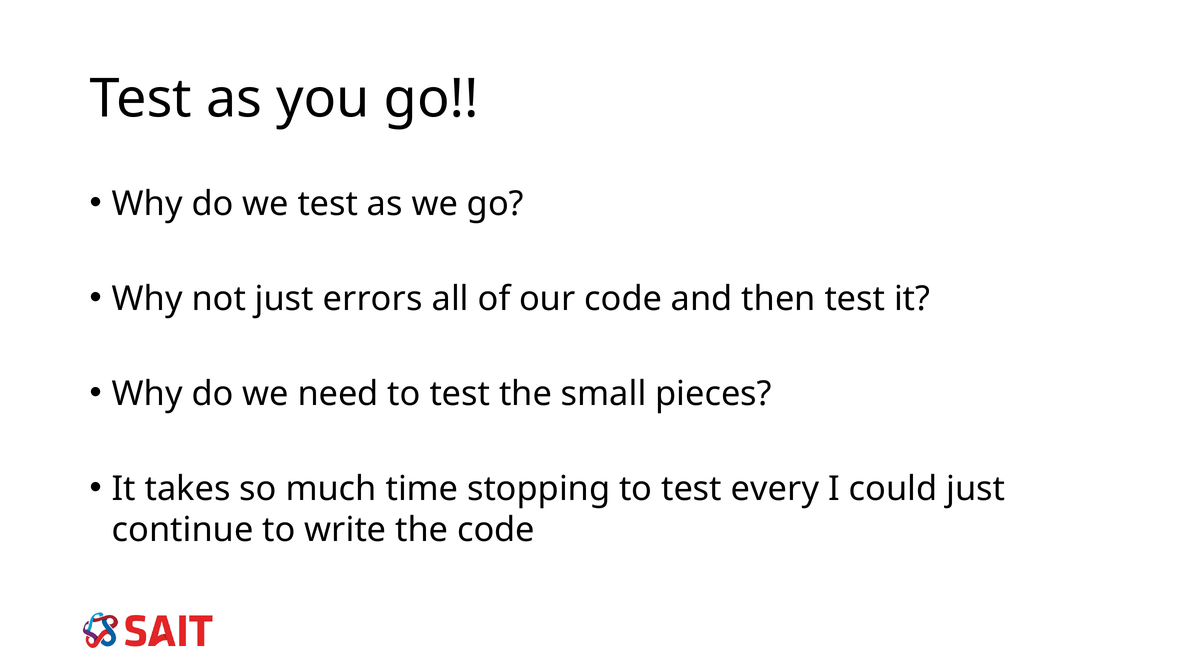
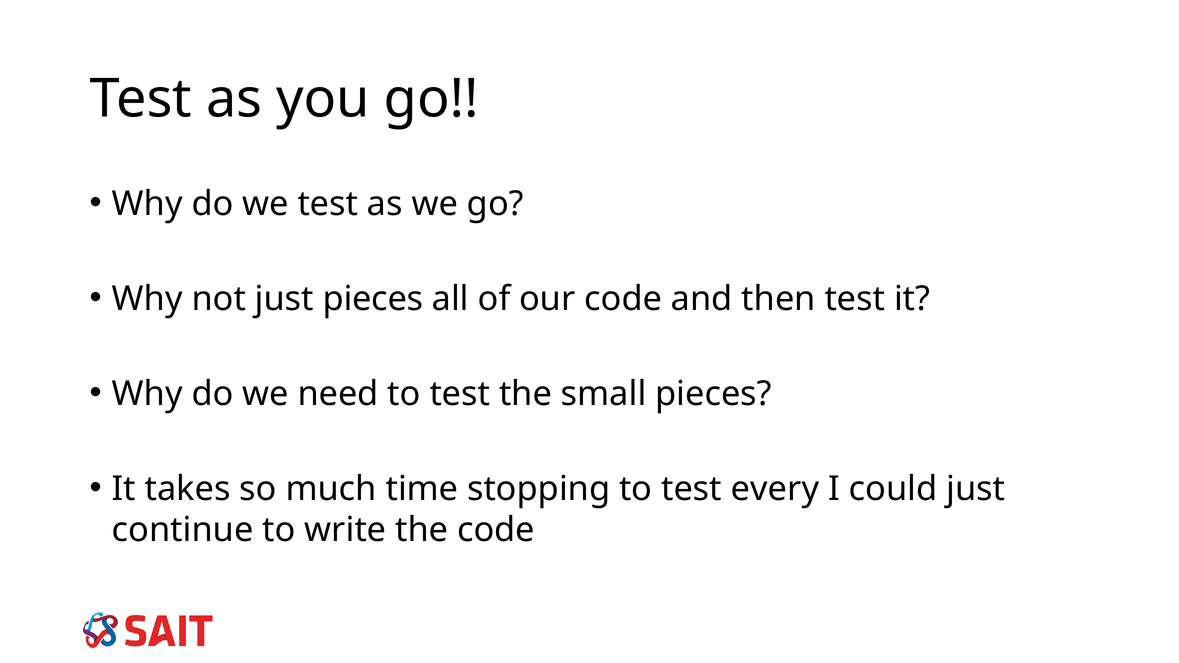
just errors: errors -> pieces (373, 299)
